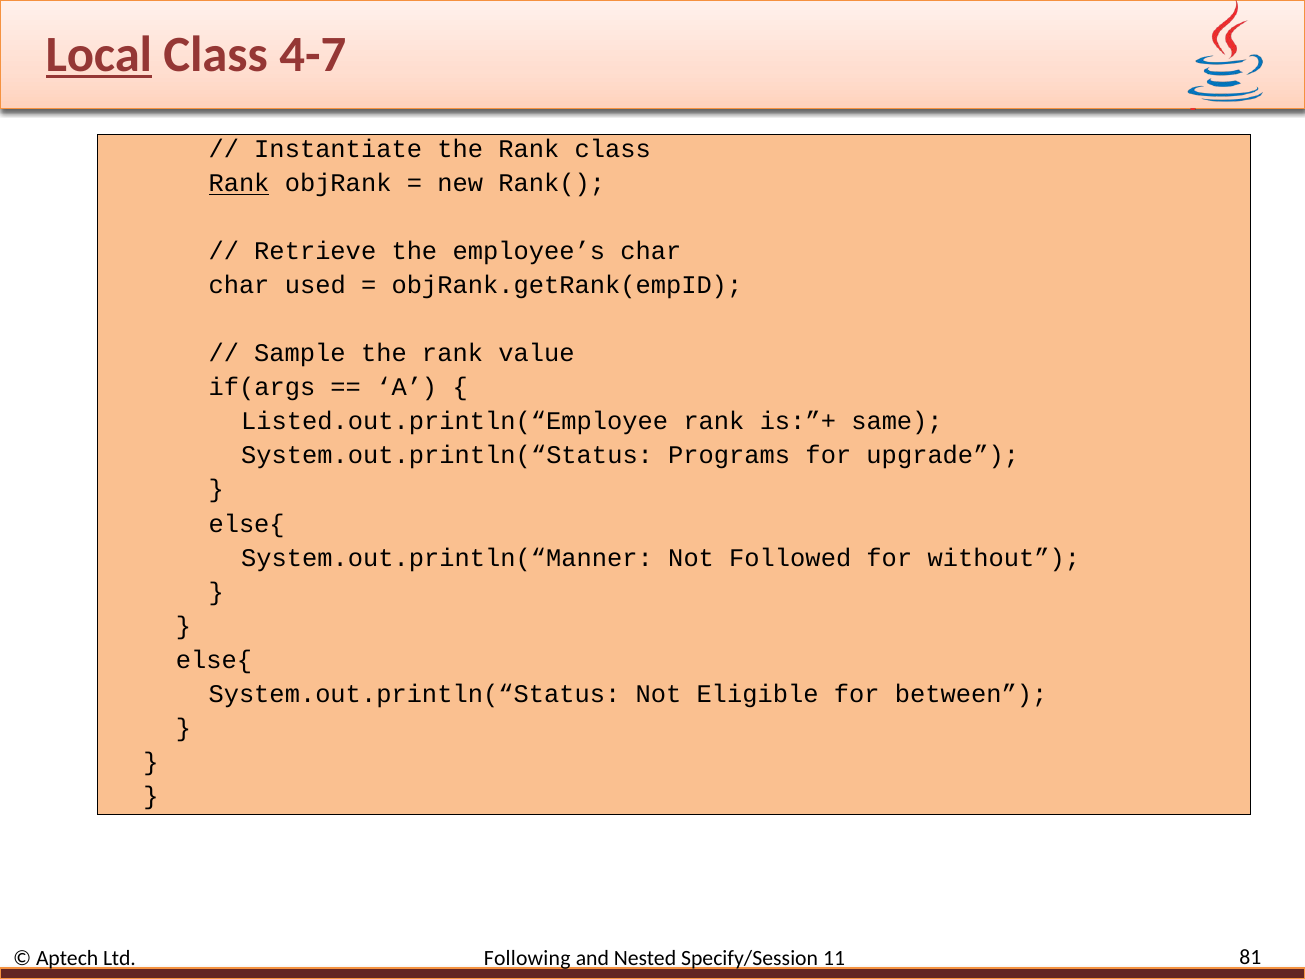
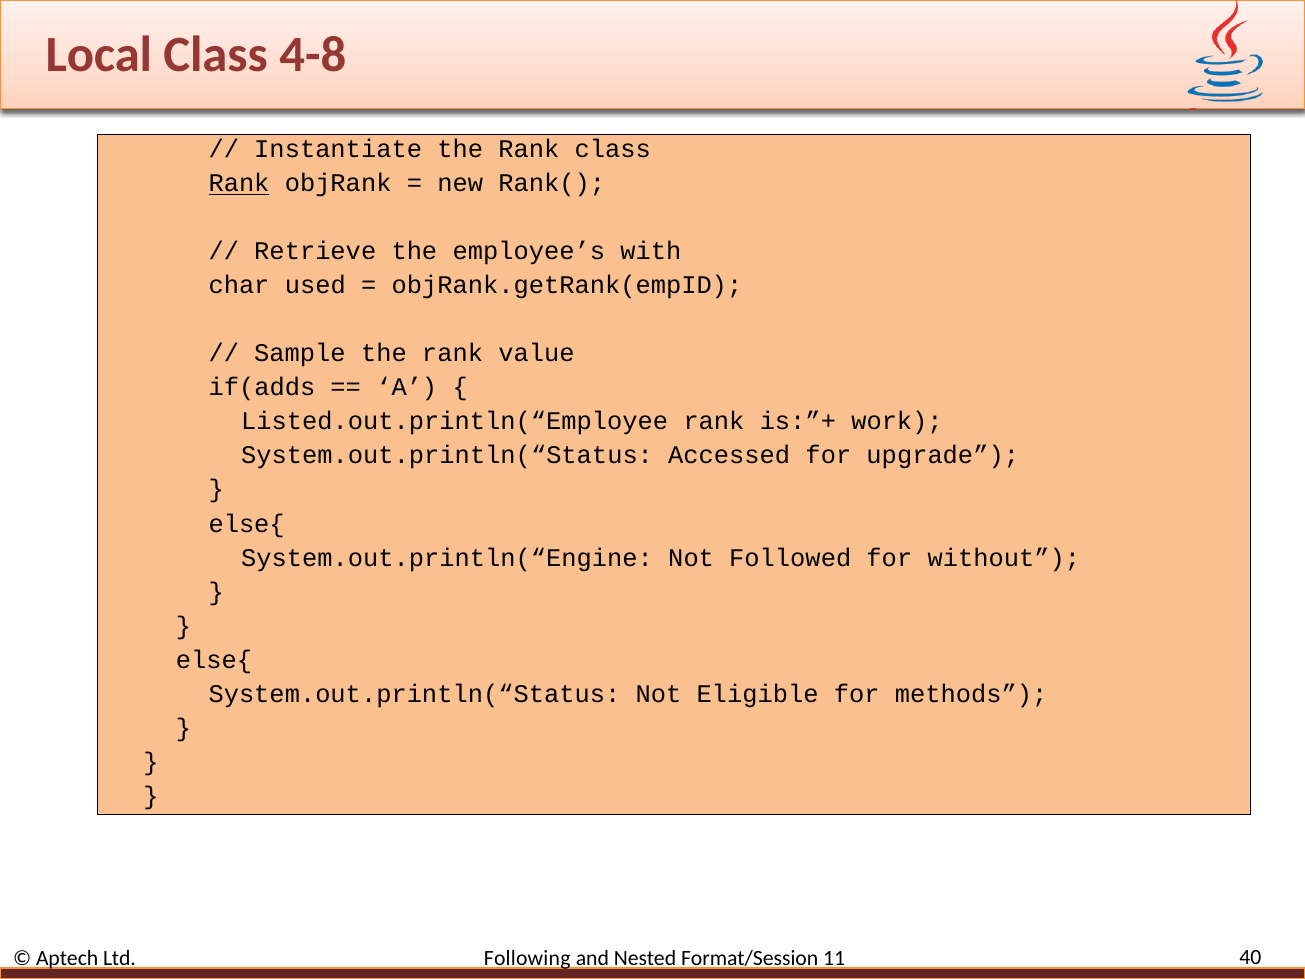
Local underline: present -> none (99, 55)
4-7: 4-7 -> 4-8 (313, 55)
employee’s char: char -> with (651, 251)
if(args: if(args -> if(adds (262, 387)
same: same -> work (897, 421)
Programs: Programs -> Accessed (729, 455)
System.out.println(“Manner: System.out.println(“Manner -> System.out.println(“Engine (447, 558)
between: between -> methods (971, 694)
Specify/Session: Specify/Session -> Format/Session (750, 958)
81: 81 -> 40 (1250, 957)
